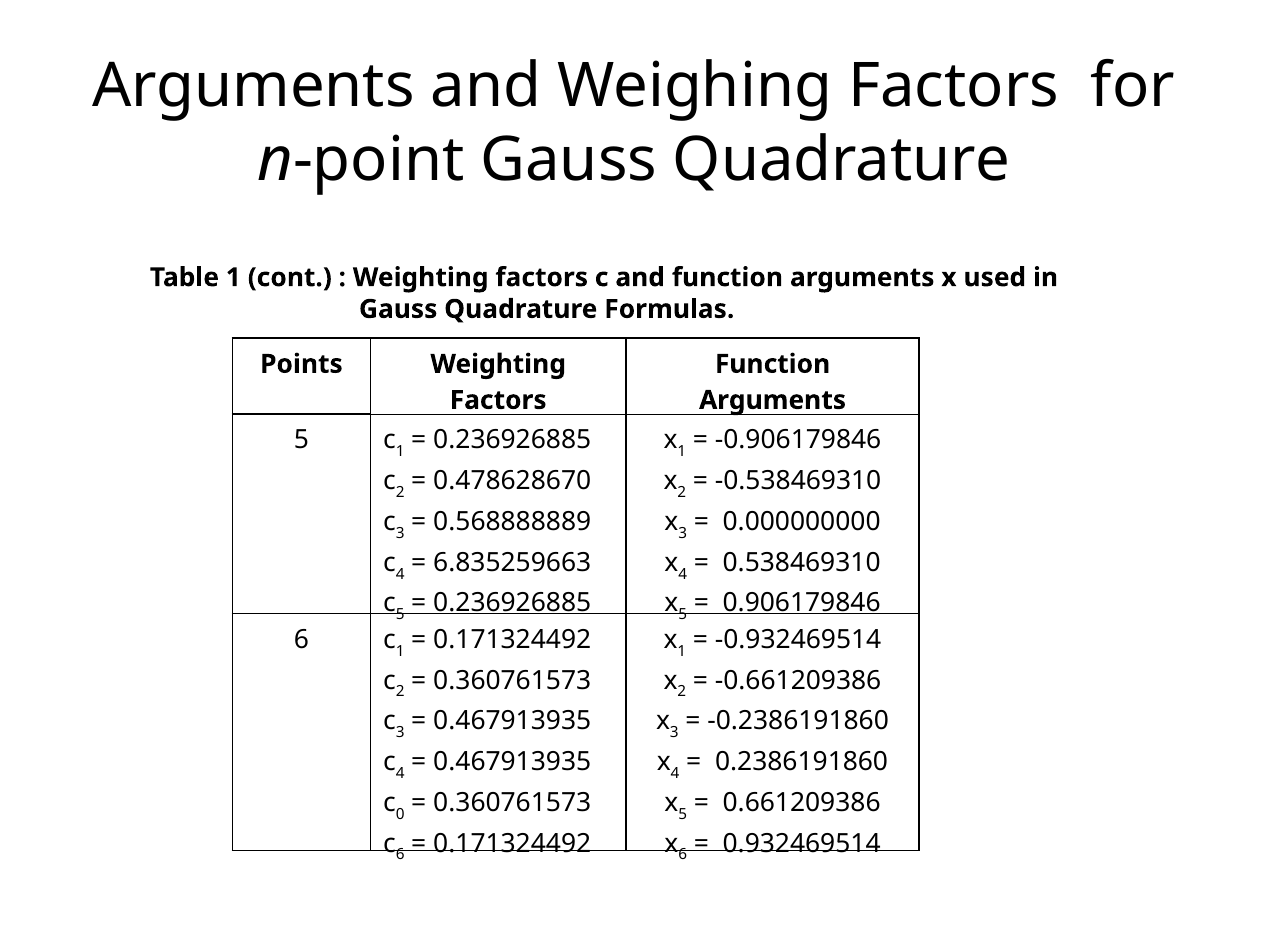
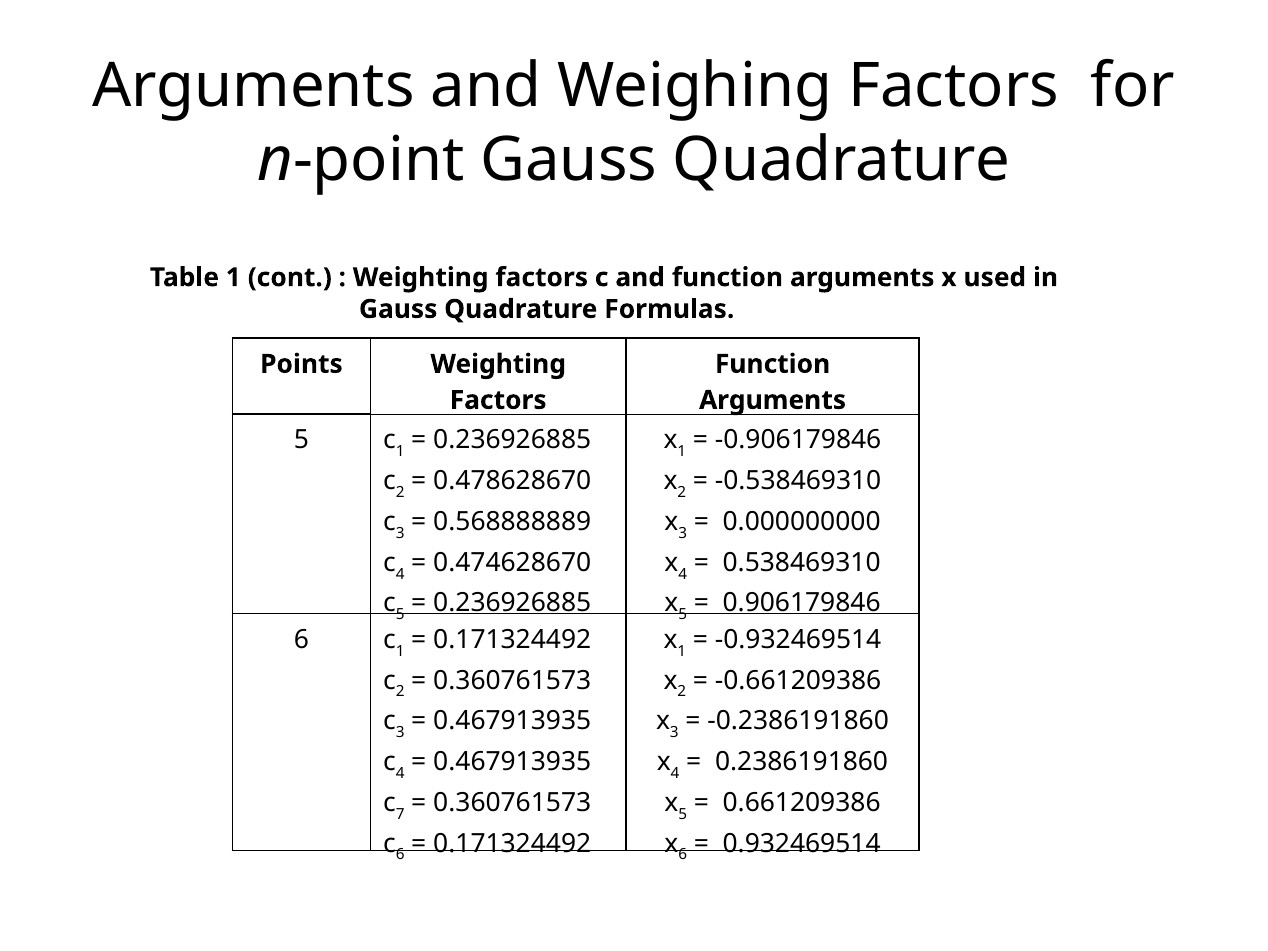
6.835259663: 6.835259663 -> 0.474628670 (512, 562)
0: 0 -> 7 (400, 814)
